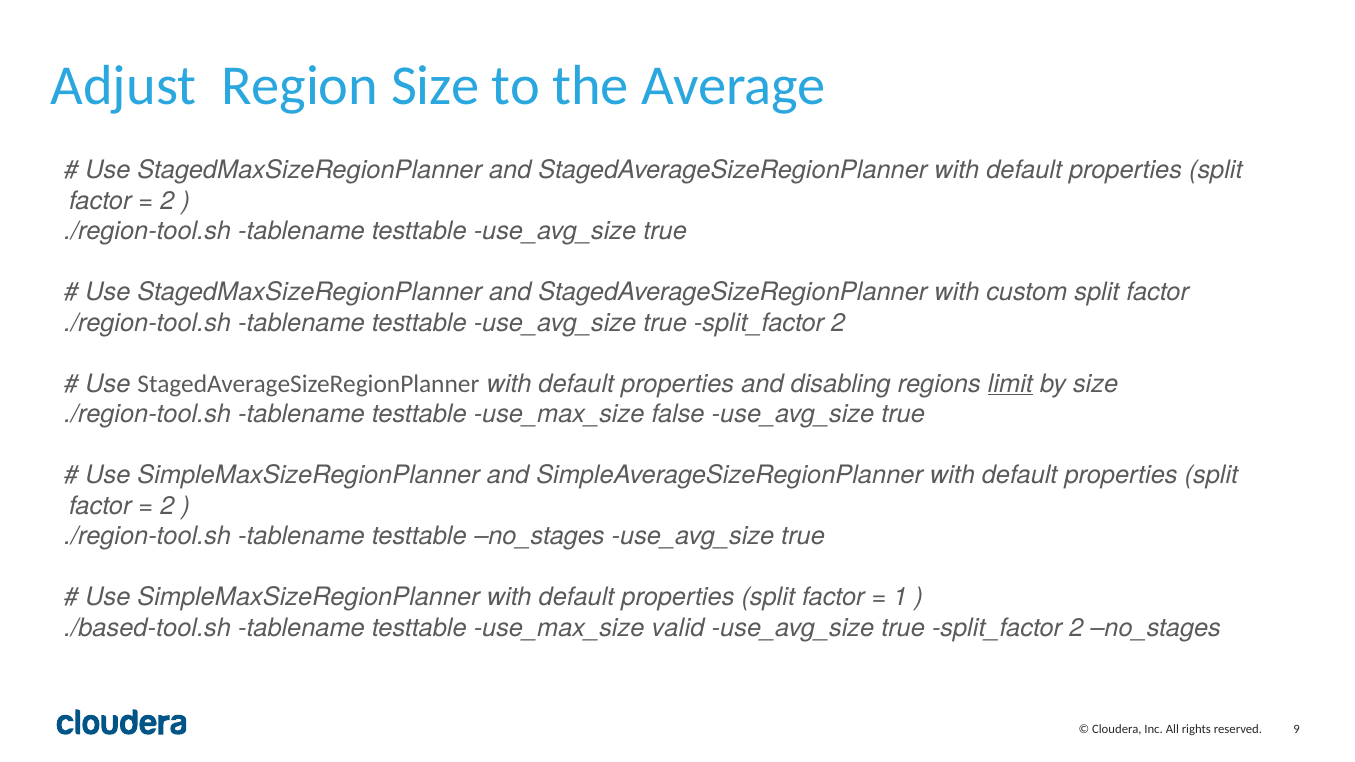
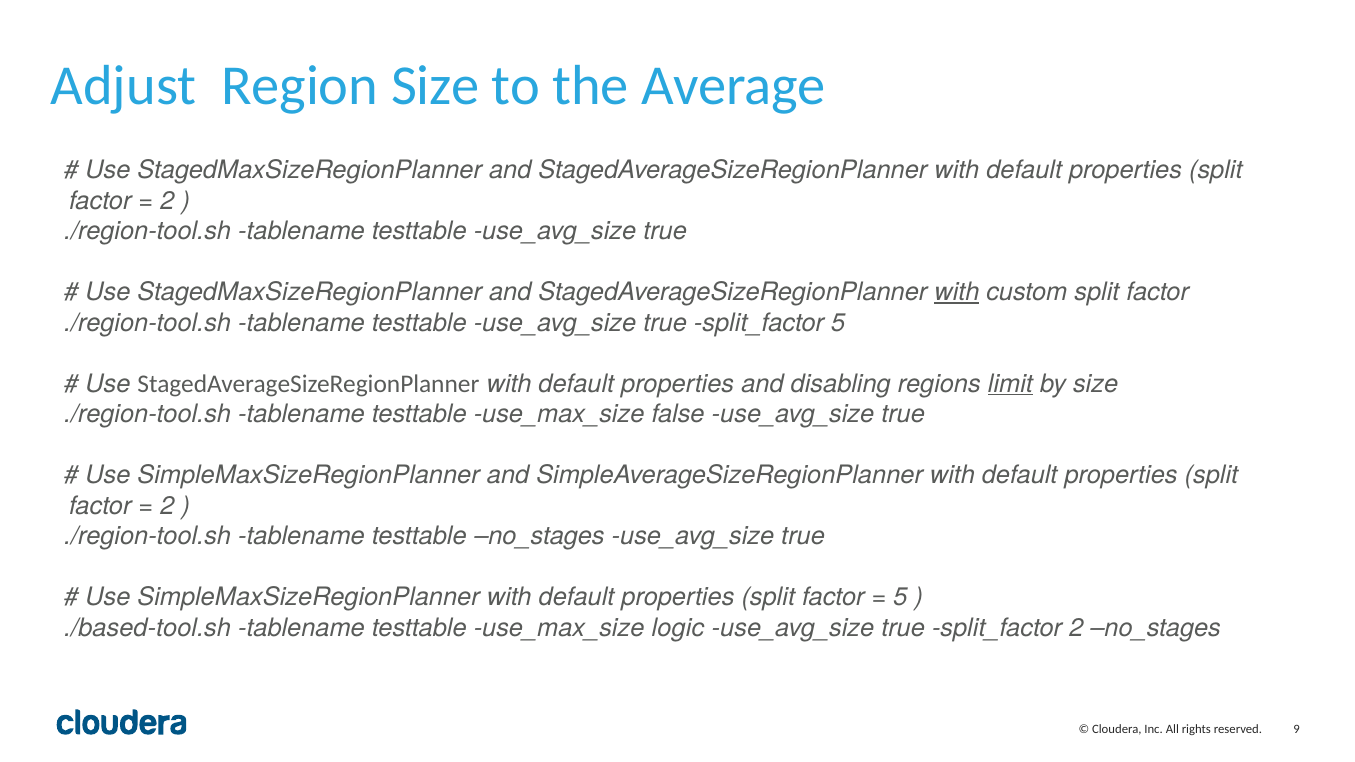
with underline: none -> present (957, 292)
2: 2 -> 5 (838, 323)
1: 1 -> 5 (901, 597)
valid: valid -> logic (678, 628)
